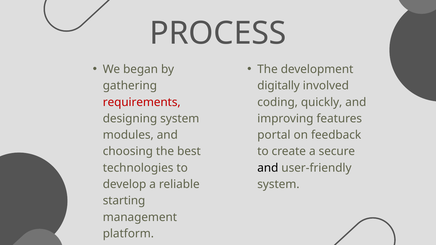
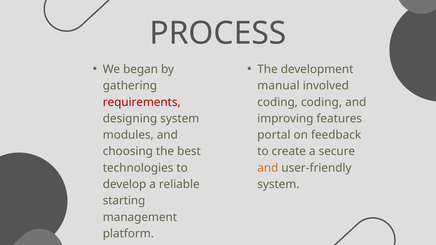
digitally: digitally -> manual (278, 86)
coding quickly: quickly -> coding (322, 102)
and colour: black -> orange (268, 168)
